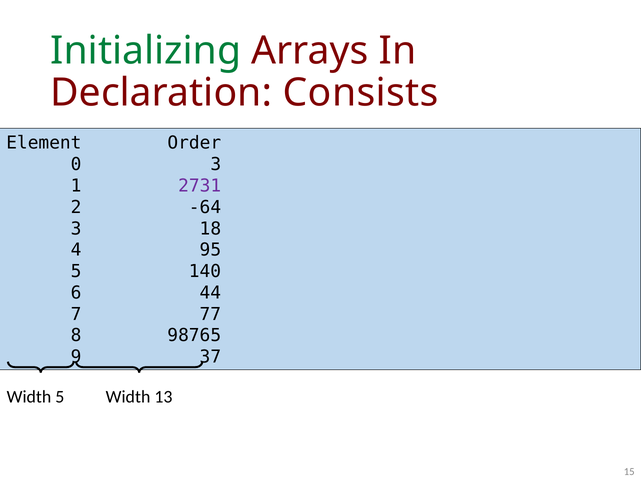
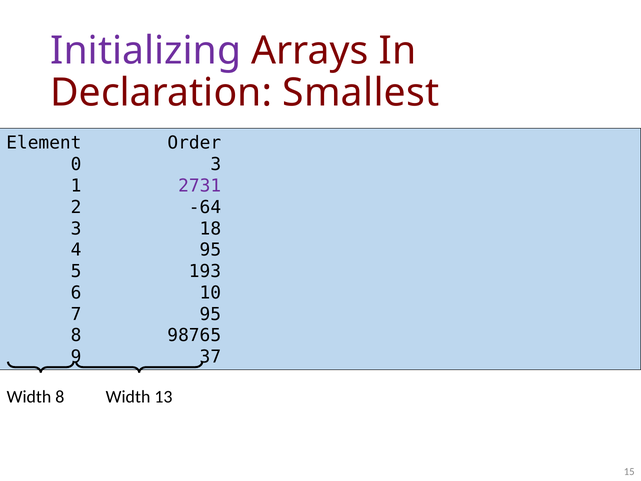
Initializing colour: green -> purple (146, 51)
Consists: Consists -> Smallest (361, 93)
140: 140 -> 193 (205, 271)
44: 44 -> 10 (210, 293)
7 77: 77 -> 95 (210, 314)
Width 5: 5 -> 8 (60, 397)
